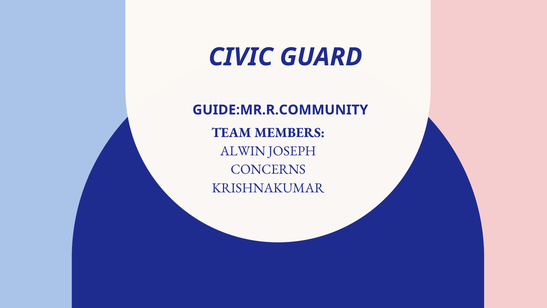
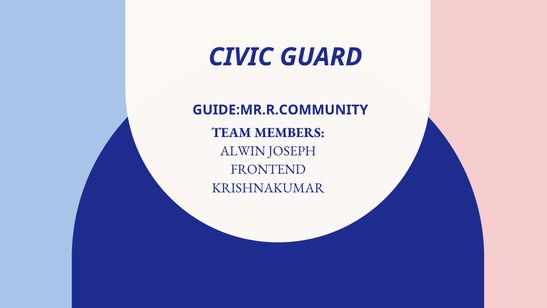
CONCERNS: CONCERNS -> FRONTEND (268, 169)
